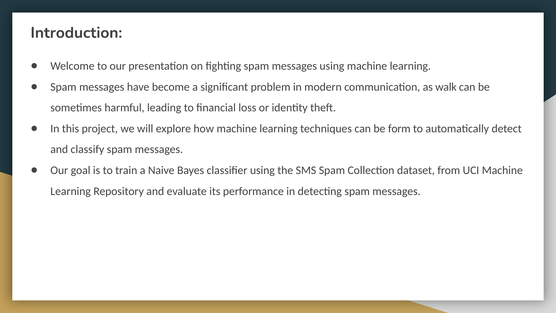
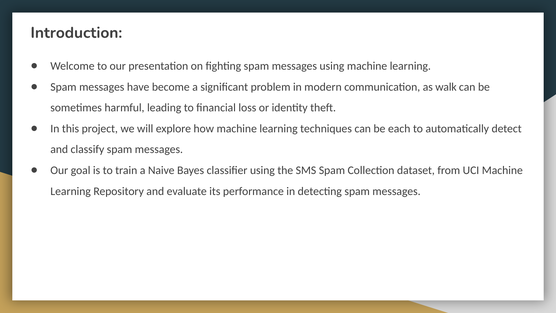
form: form -> each (399, 129)
